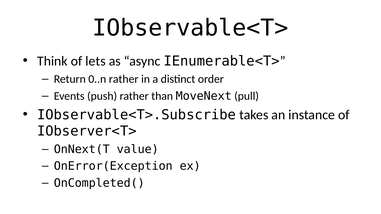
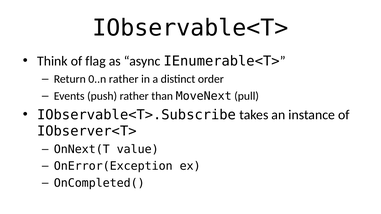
lets: lets -> flag (96, 61)
